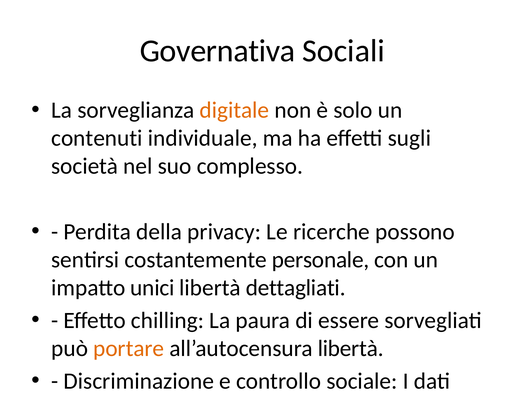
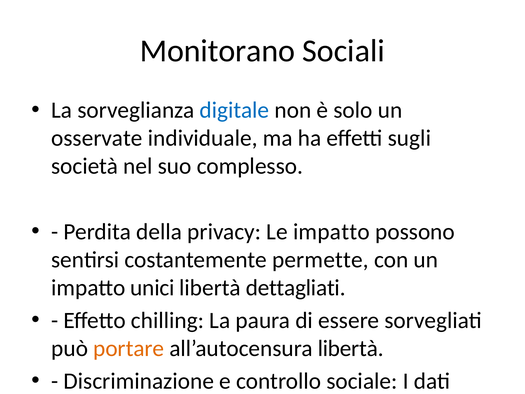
Governativa: Governativa -> Monitorano (217, 51)
digitale colour: orange -> blue (234, 110)
contenuti: contenuti -> osservate (97, 138)
Le ricerche: ricerche -> impatto (331, 232)
personale: personale -> permette (320, 260)
